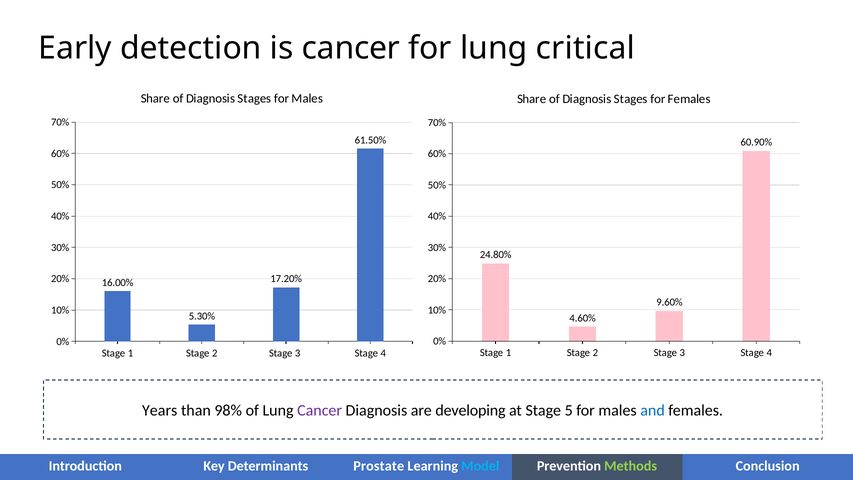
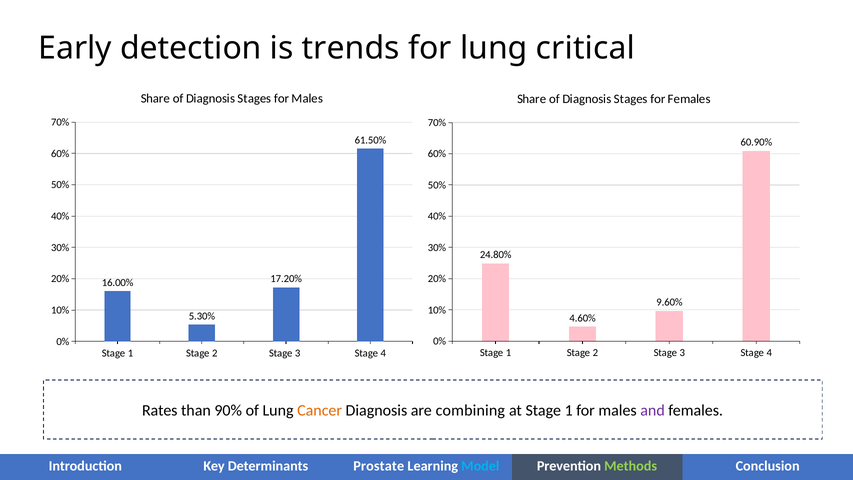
is cancer: cancer -> trends (351, 48)
Years: Years -> Rates (160, 411)
98%: 98% -> 90% (228, 411)
Cancer colour: purple -> orange (320, 411)
developing: developing -> combining (470, 411)
at Stage 5: 5 -> 1 (569, 411)
and colour: blue -> purple (653, 411)
